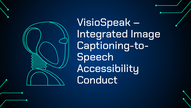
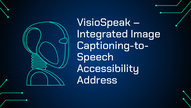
Conduct: Conduct -> Address (97, 80)
